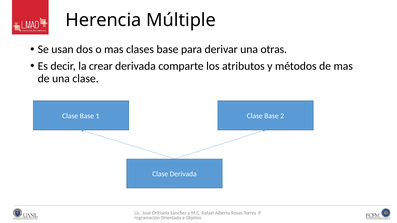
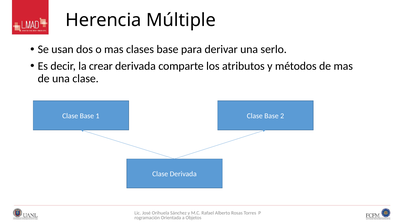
otras: otras -> serlo (274, 49)
